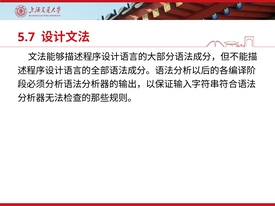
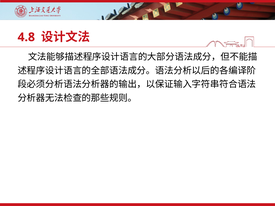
5.7: 5.7 -> 4.8 (26, 37)
